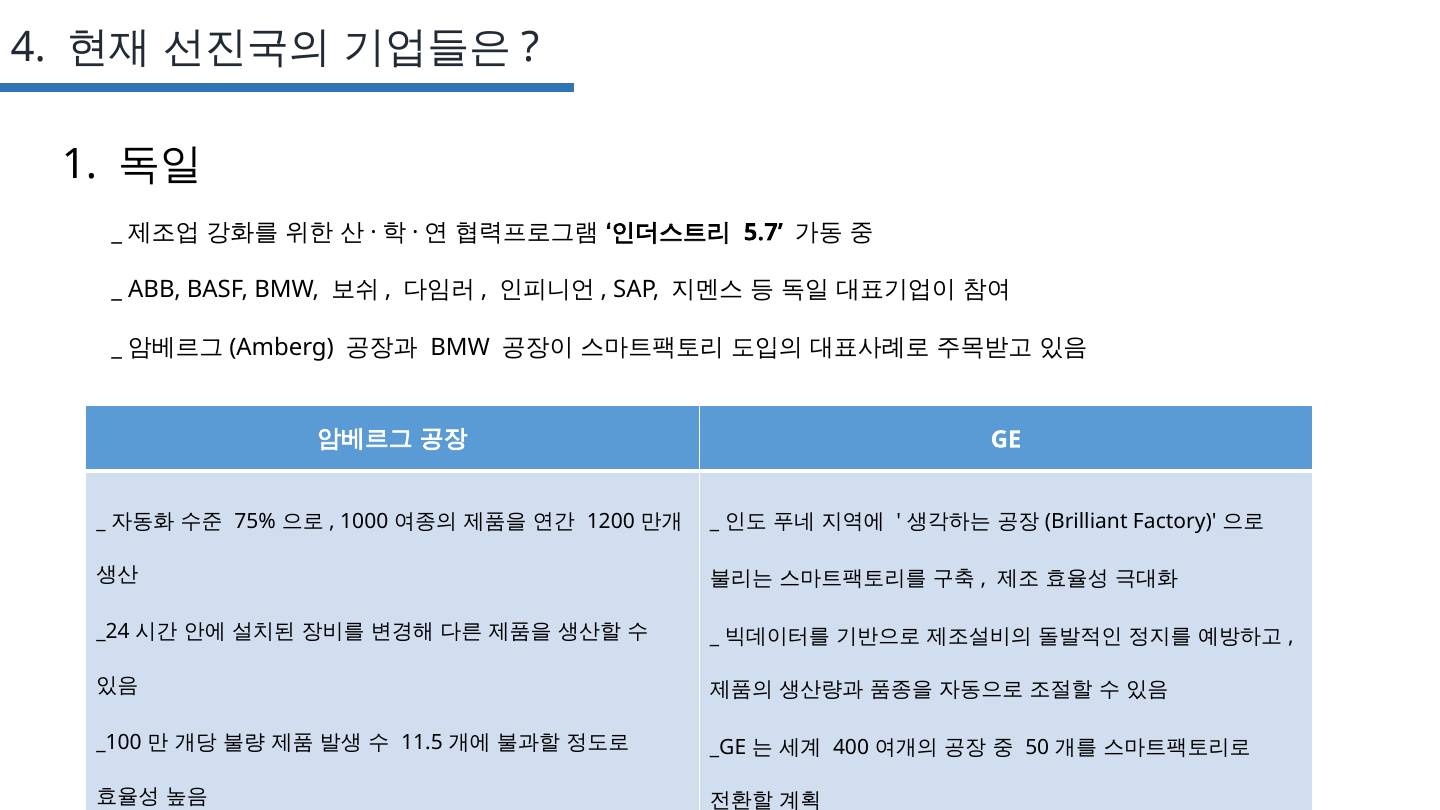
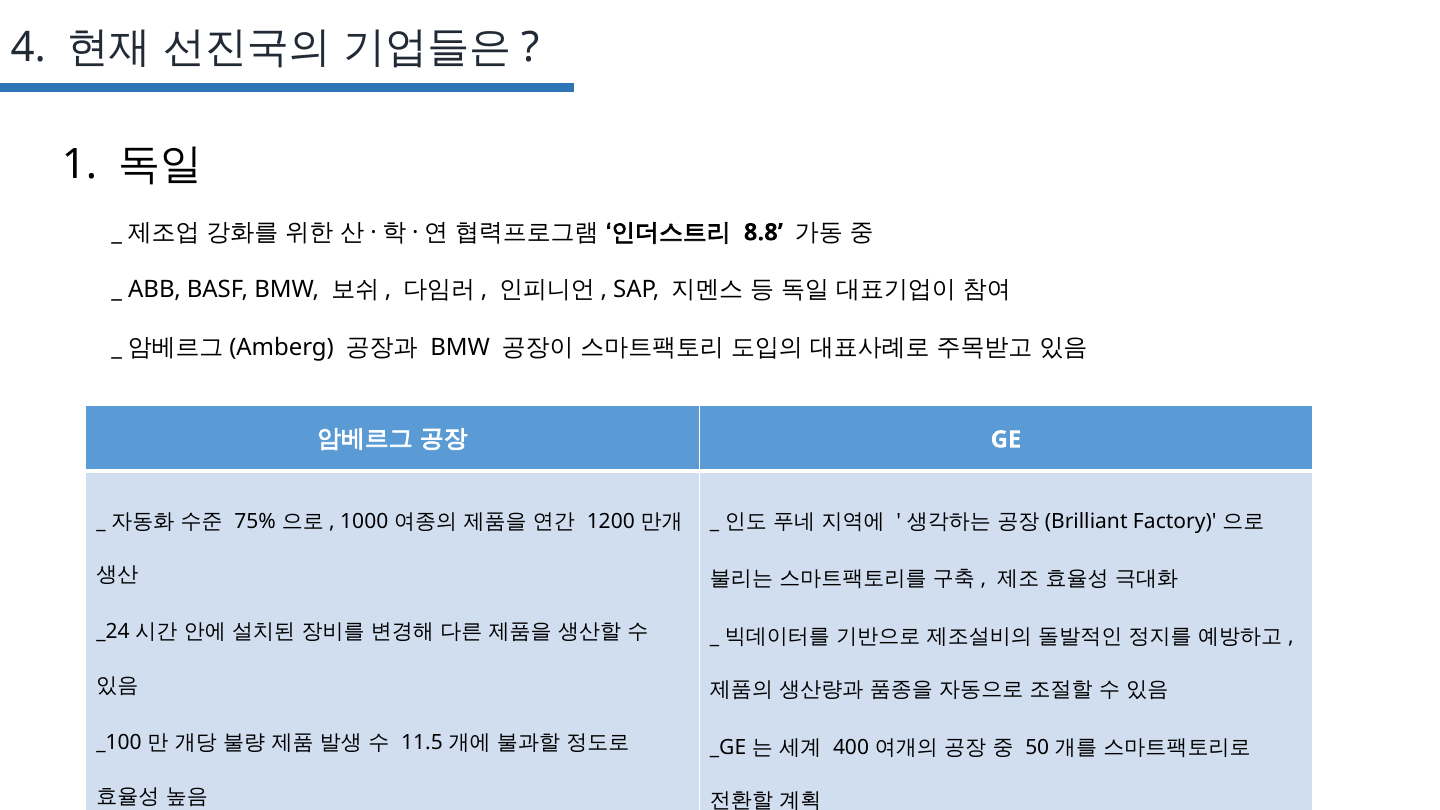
5.7: 5.7 -> 8.8 (763, 232)
